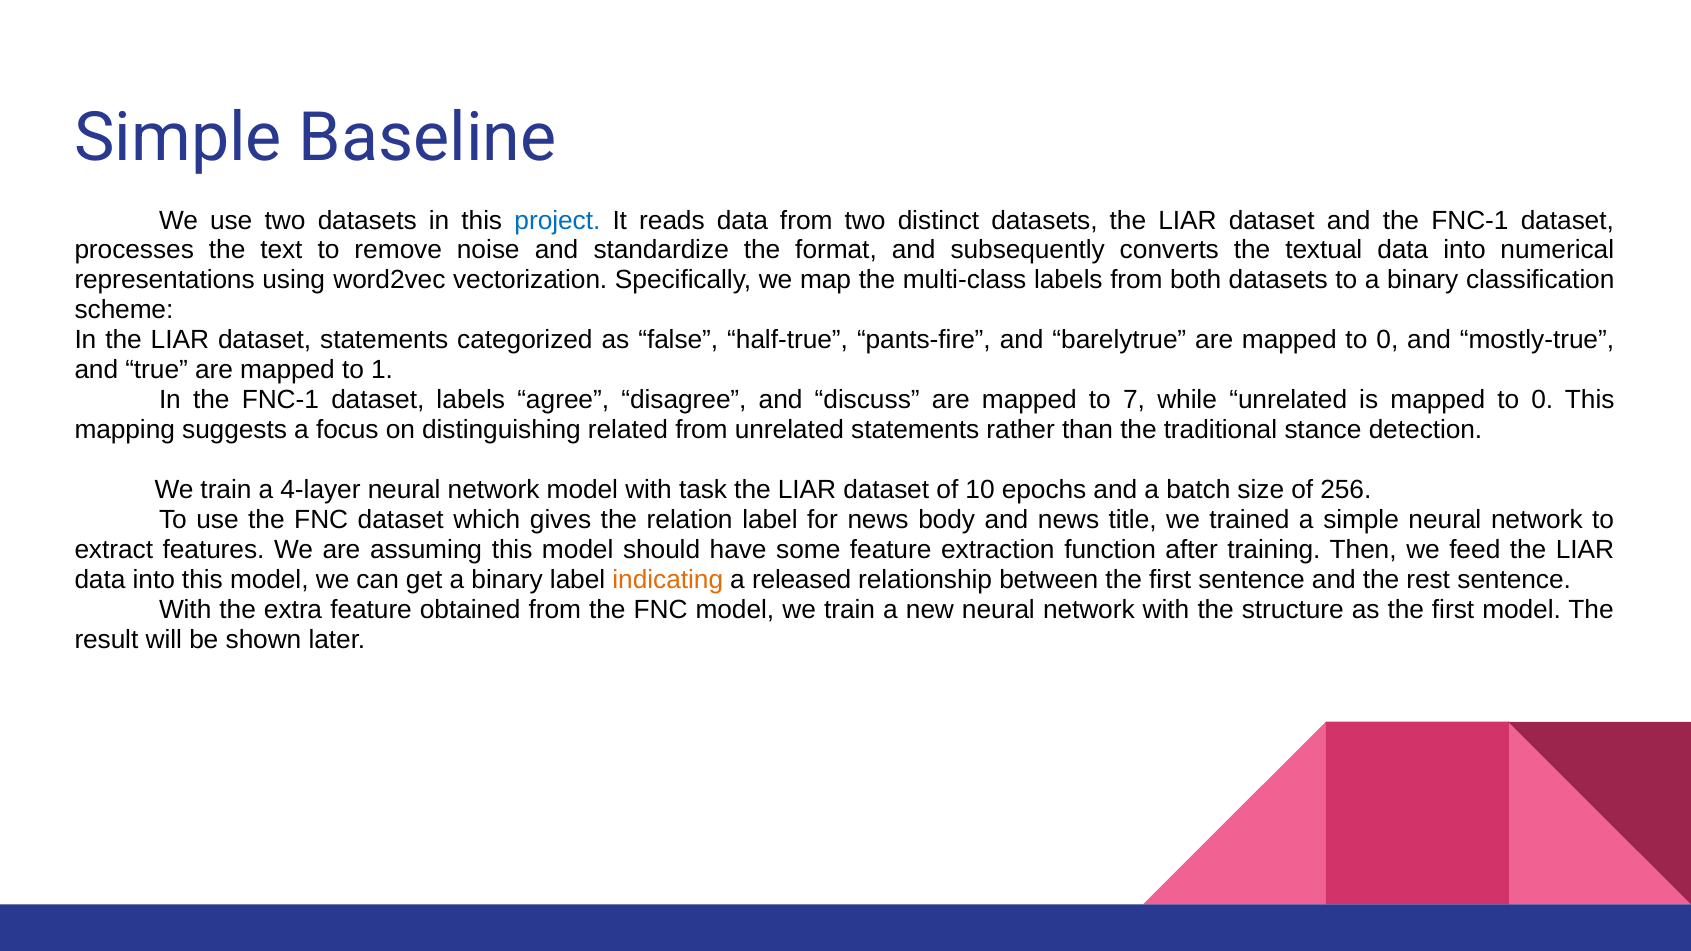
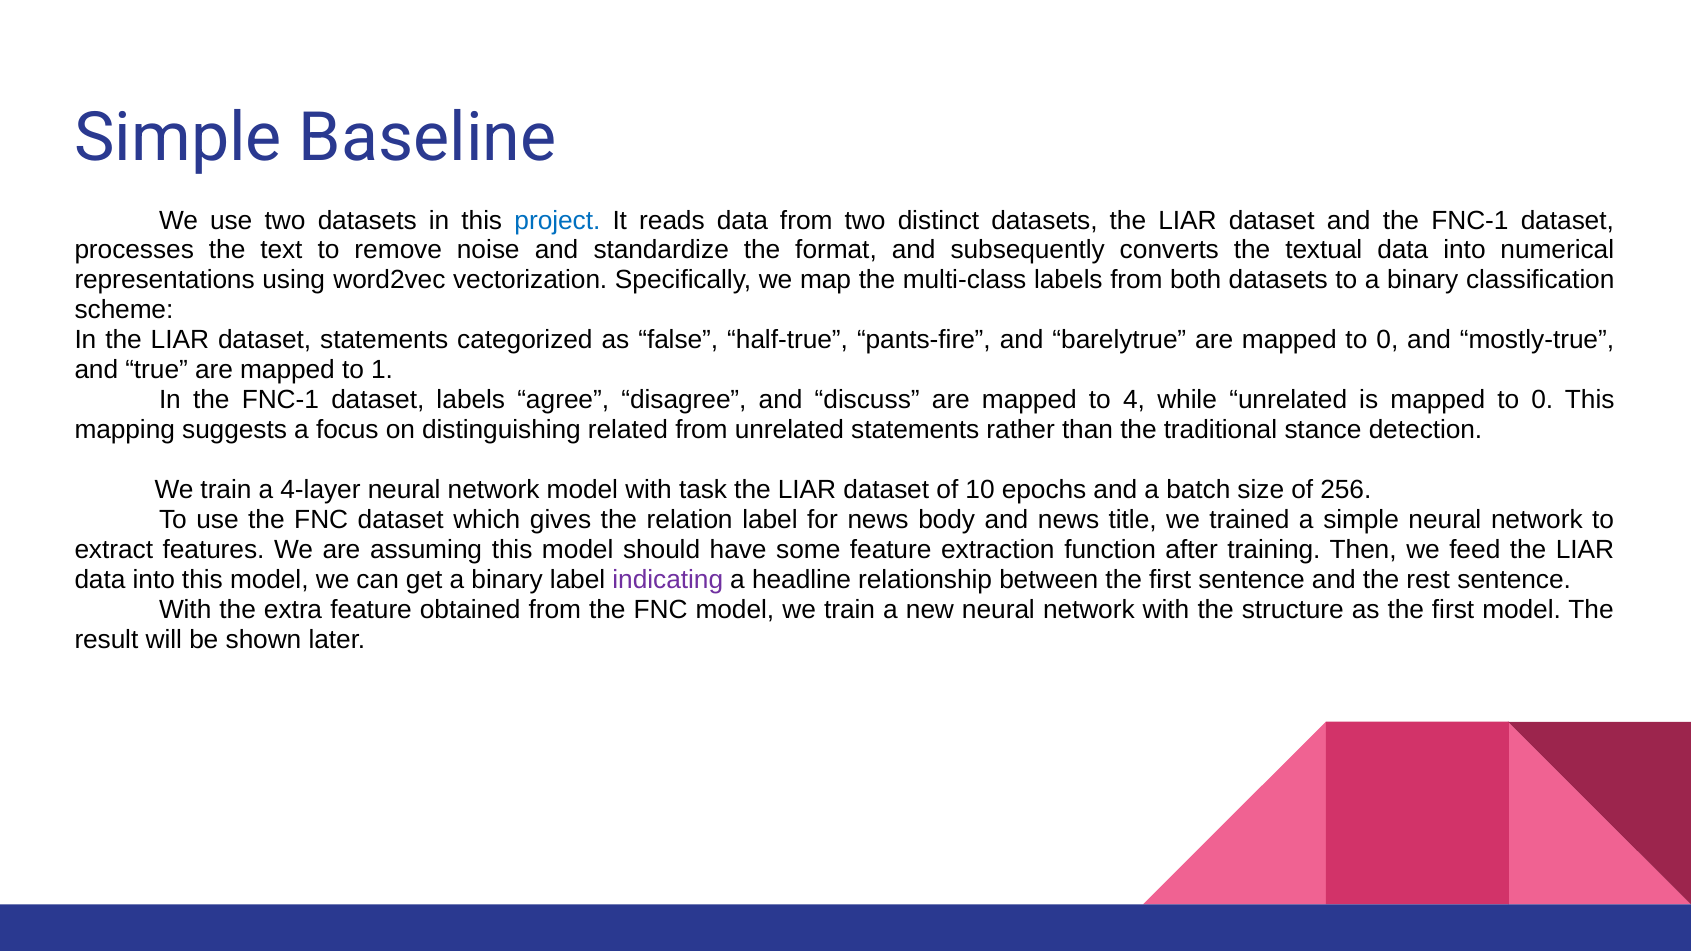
7: 7 -> 4 (1134, 400)
indicating colour: orange -> purple (668, 580)
released: released -> headline (802, 580)
